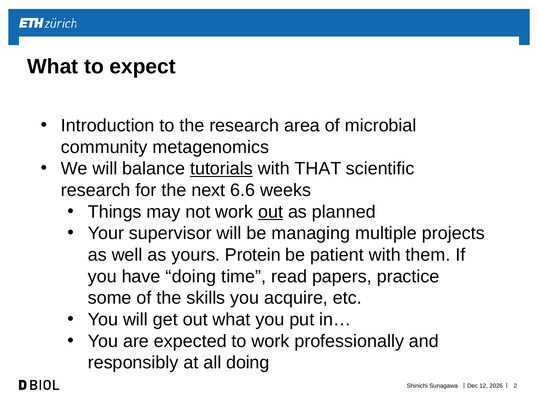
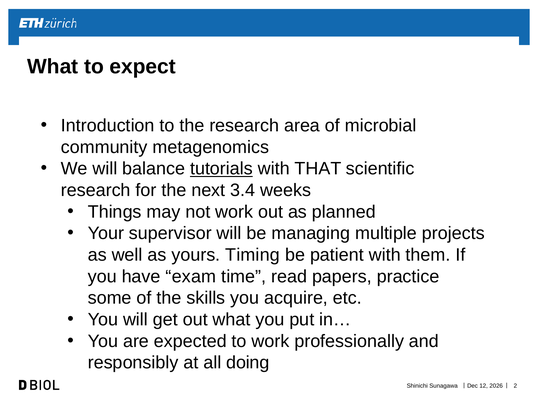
6.6: 6.6 -> 3.4 (243, 190)
out underline: present -> none (271, 212)
Protein: Protein -> Timing (253, 255)
have doing: doing -> exam (191, 276)
